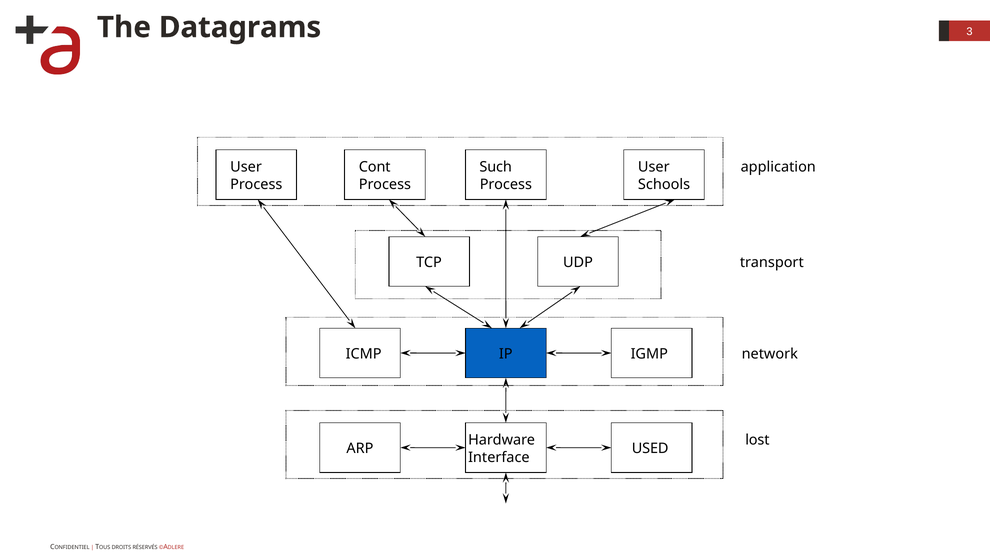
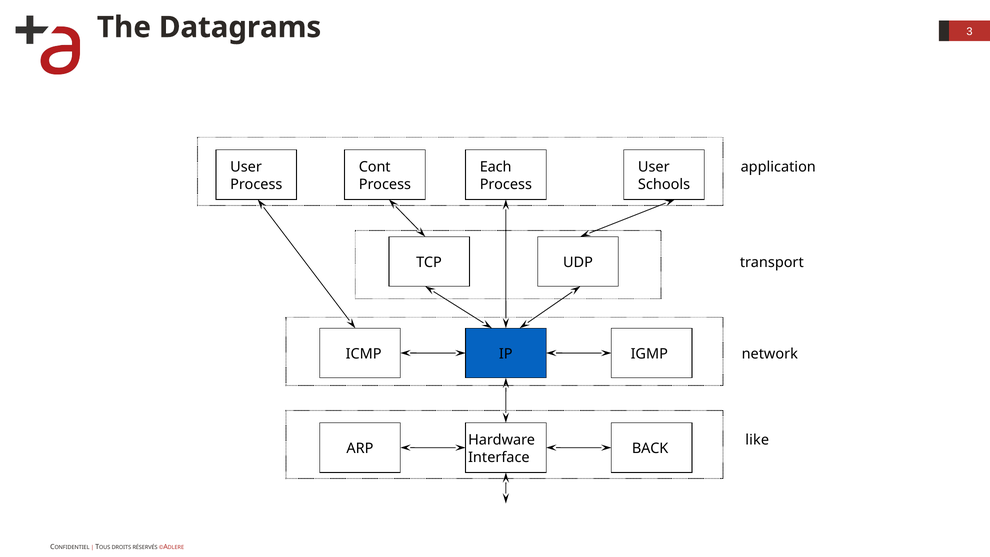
Such: Such -> Each (496, 167)
lost: lost -> like (757, 440)
USED: USED -> BACK (650, 449)
